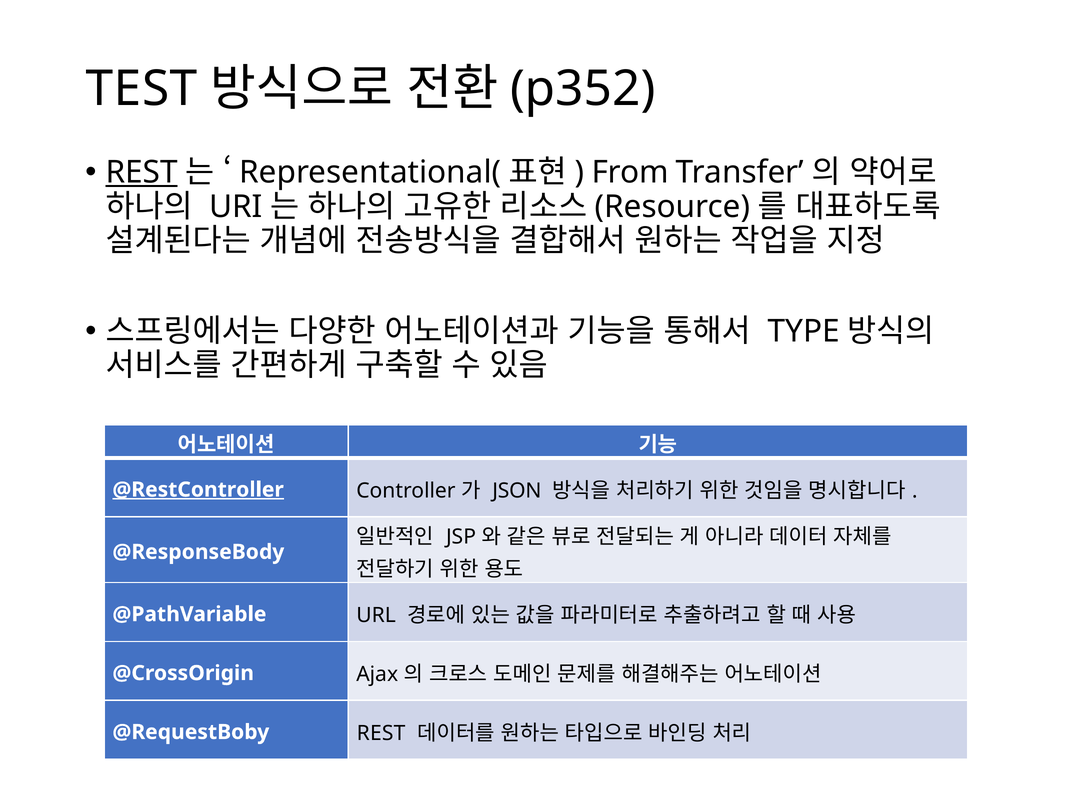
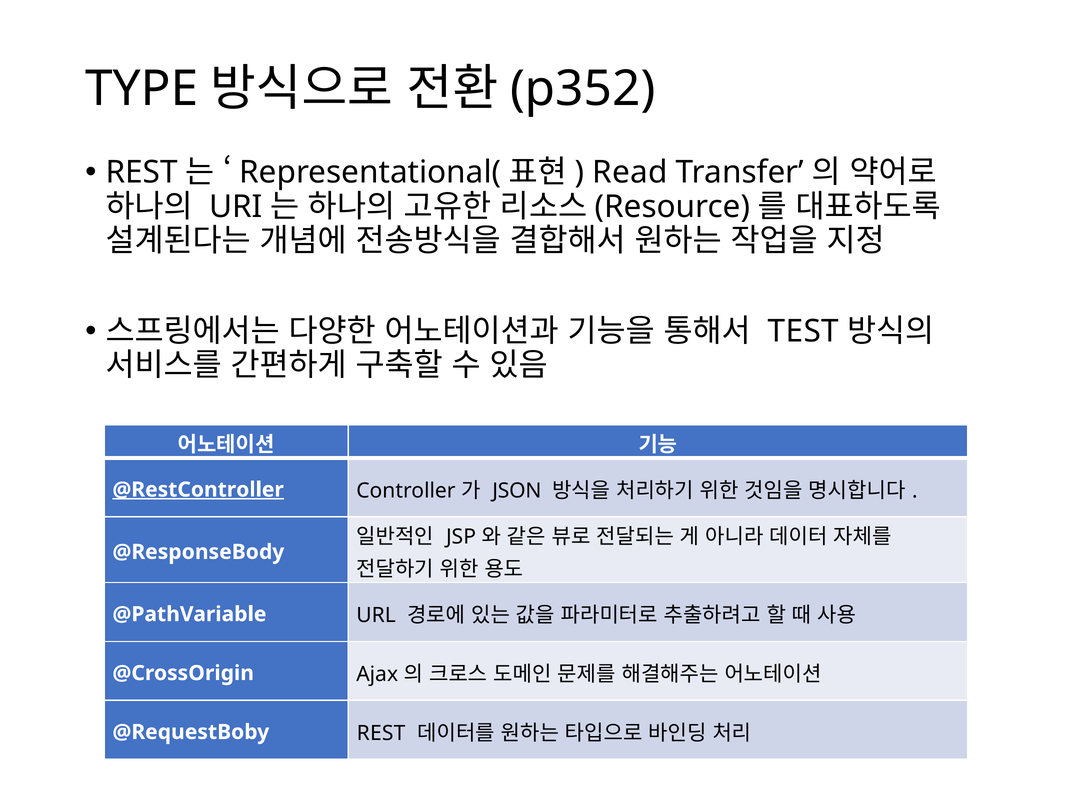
TEST: TEST -> TYPE (142, 89)
REST underline: present -> none (142, 173)
From: From -> Read (630, 173)
TYPE: TYPE -> TEST (803, 332)
